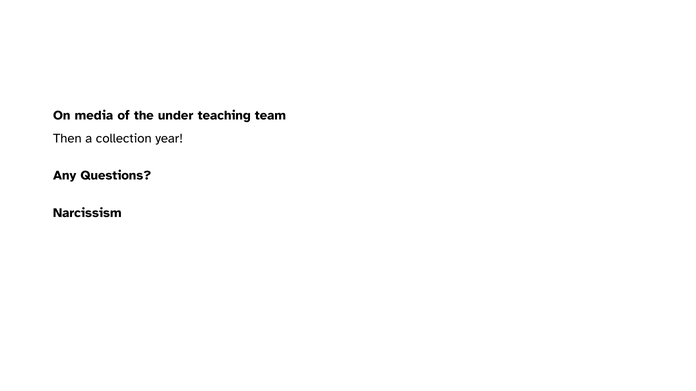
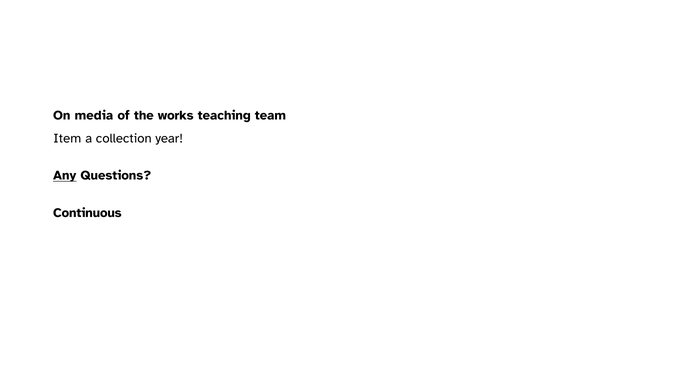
under: under -> works (176, 116)
Then: Then -> Item (67, 138)
Any underline: none -> present (65, 176)
Narcissism: Narcissism -> Continuous (87, 213)
